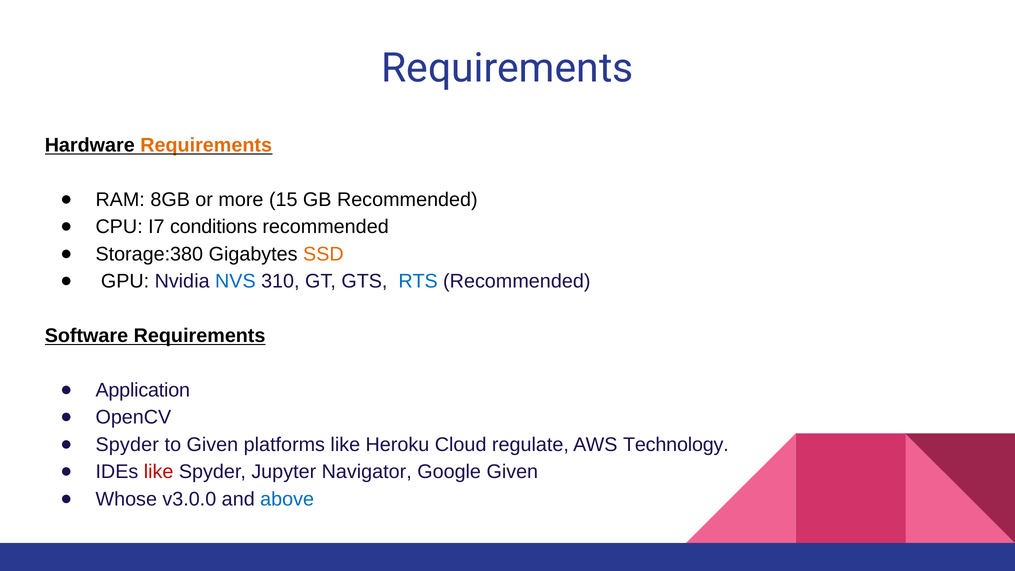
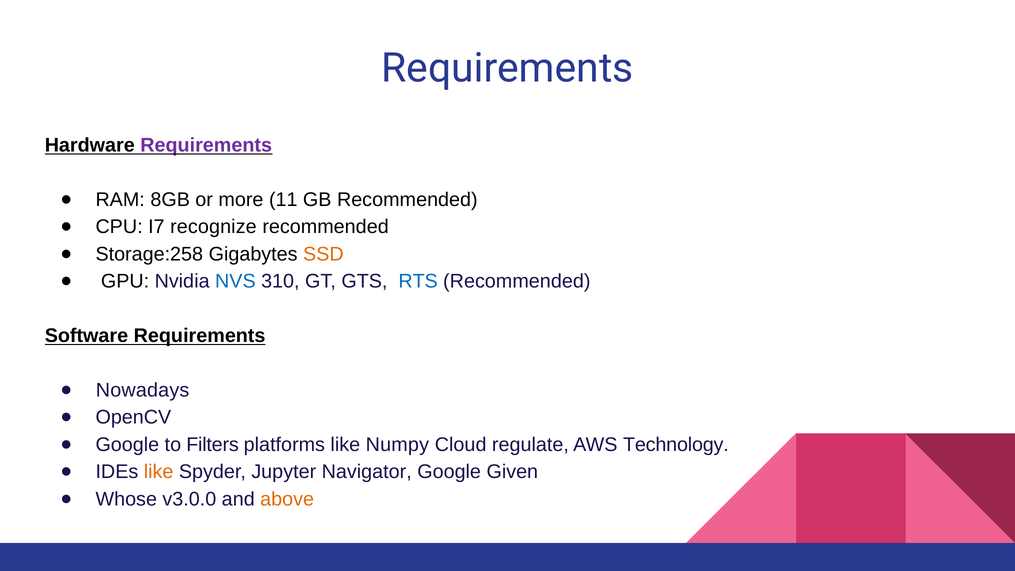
Requirements colour: orange -> purple (206, 145)
15: 15 -> 11 (283, 200)
conditions: conditions -> recognize (213, 227)
Storage:380: Storage:380 -> Storage:258 (149, 254)
Application: Application -> Nowadays (143, 390)
Spyder: Spyder -> Google (127, 445)
to Given: Given -> Filters (213, 445)
Heroku: Heroku -> Numpy (397, 445)
like colour: red -> orange (159, 472)
above colour: blue -> orange (287, 499)
